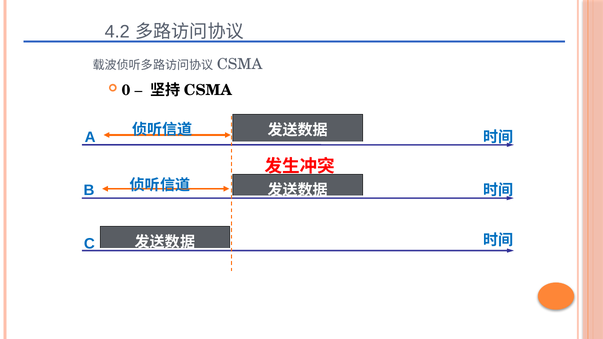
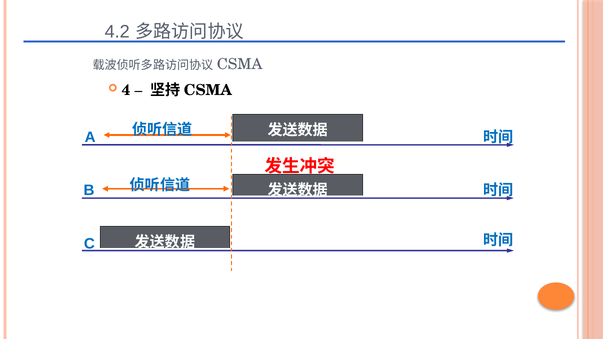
0: 0 -> 4 (126, 90)
